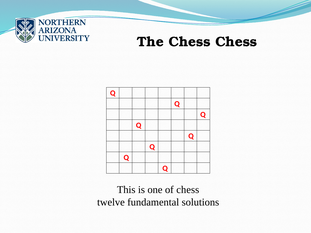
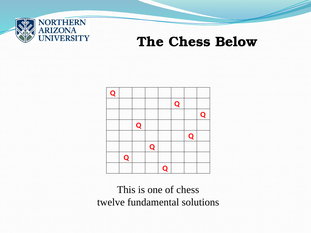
Chess Chess: Chess -> Below (236, 42)
